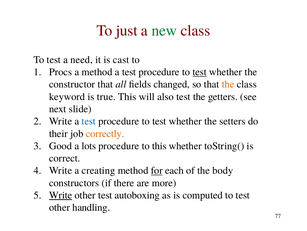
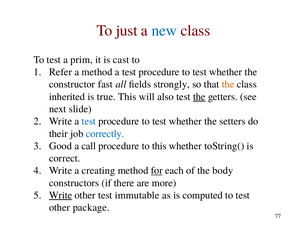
new colour: green -> blue (164, 30)
need: need -> prim (82, 60)
Procs: Procs -> Refer (61, 72)
test underline: present -> none (200, 72)
constructor that: that -> fast (105, 84)
changed: changed -> strongly (172, 84)
keyword: keyword -> inherited (67, 96)
the underline: none -> present (199, 96)
correctly colour: orange -> blue (105, 133)
lots: lots -> call (89, 145)
autoboxing: autoboxing -> immutable (137, 195)
handling: handling -> package (91, 207)
